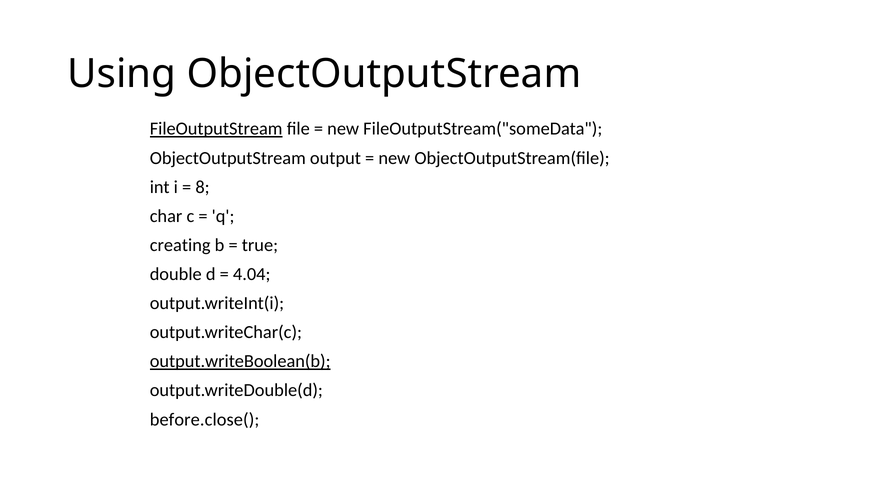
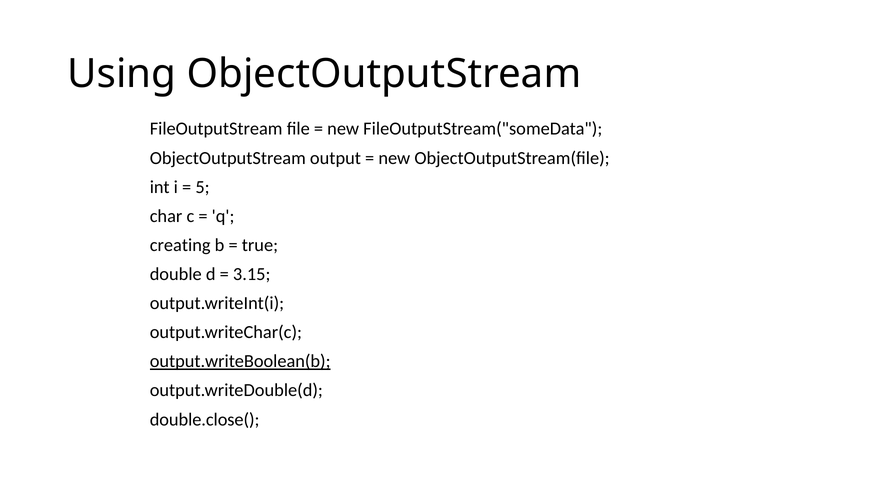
FileOutputStream underline: present -> none (216, 129)
8: 8 -> 5 (202, 187)
4.04: 4.04 -> 3.15 (252, 274)
before.close(: before.close( -> double.close( (205, 419)
